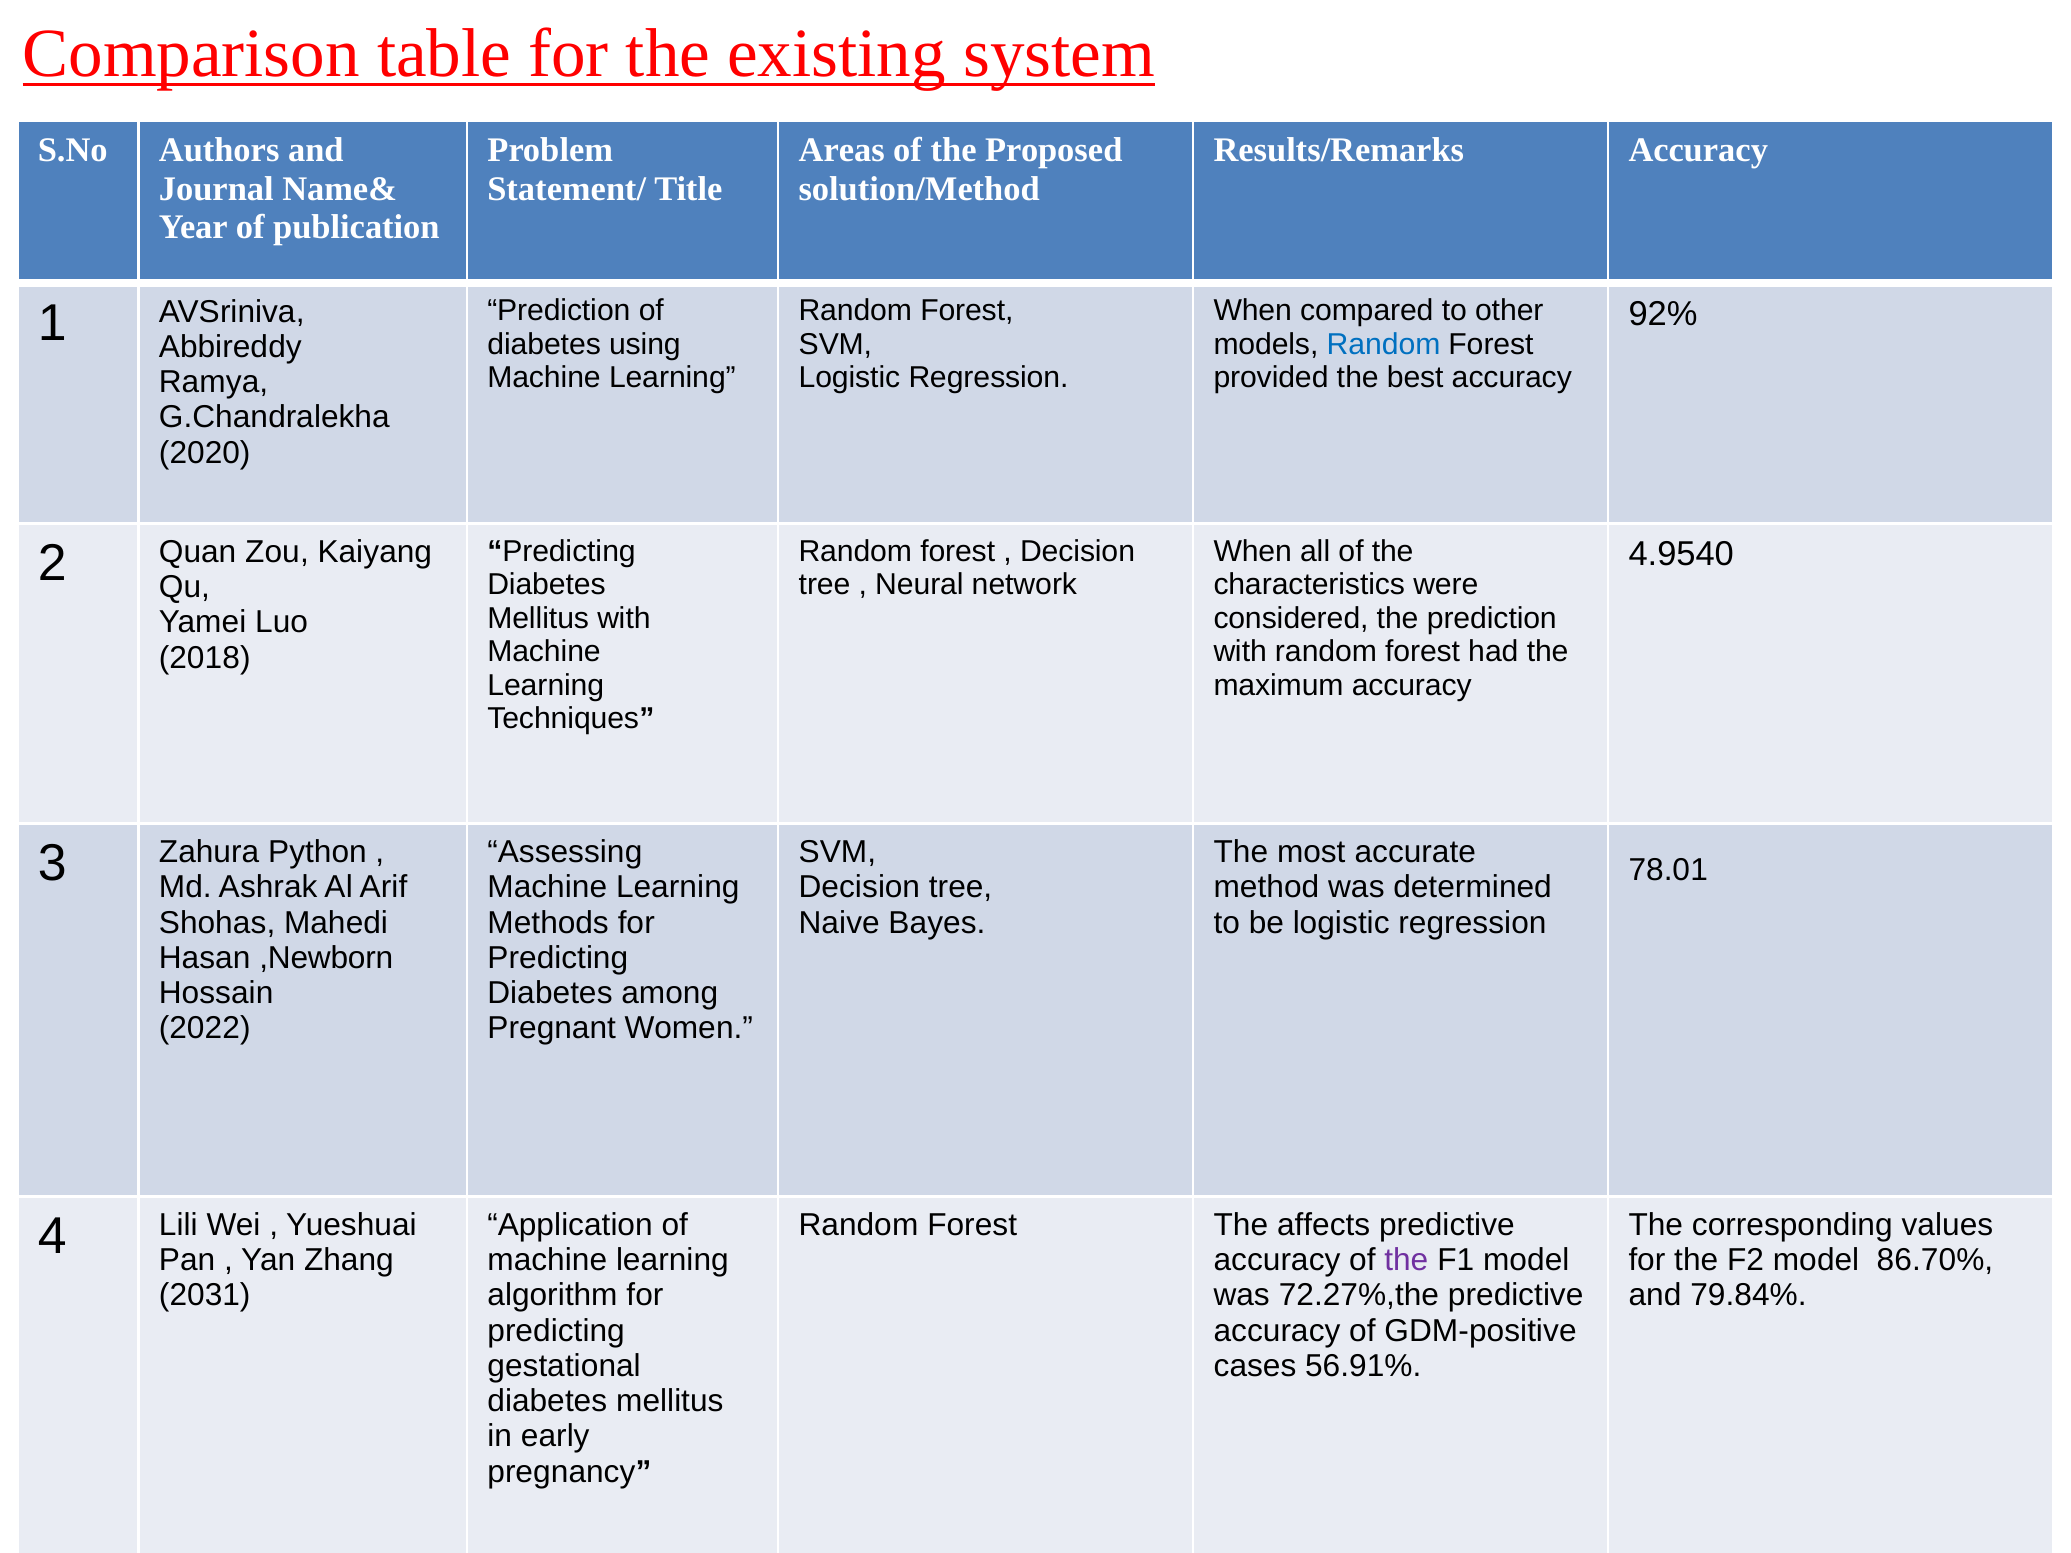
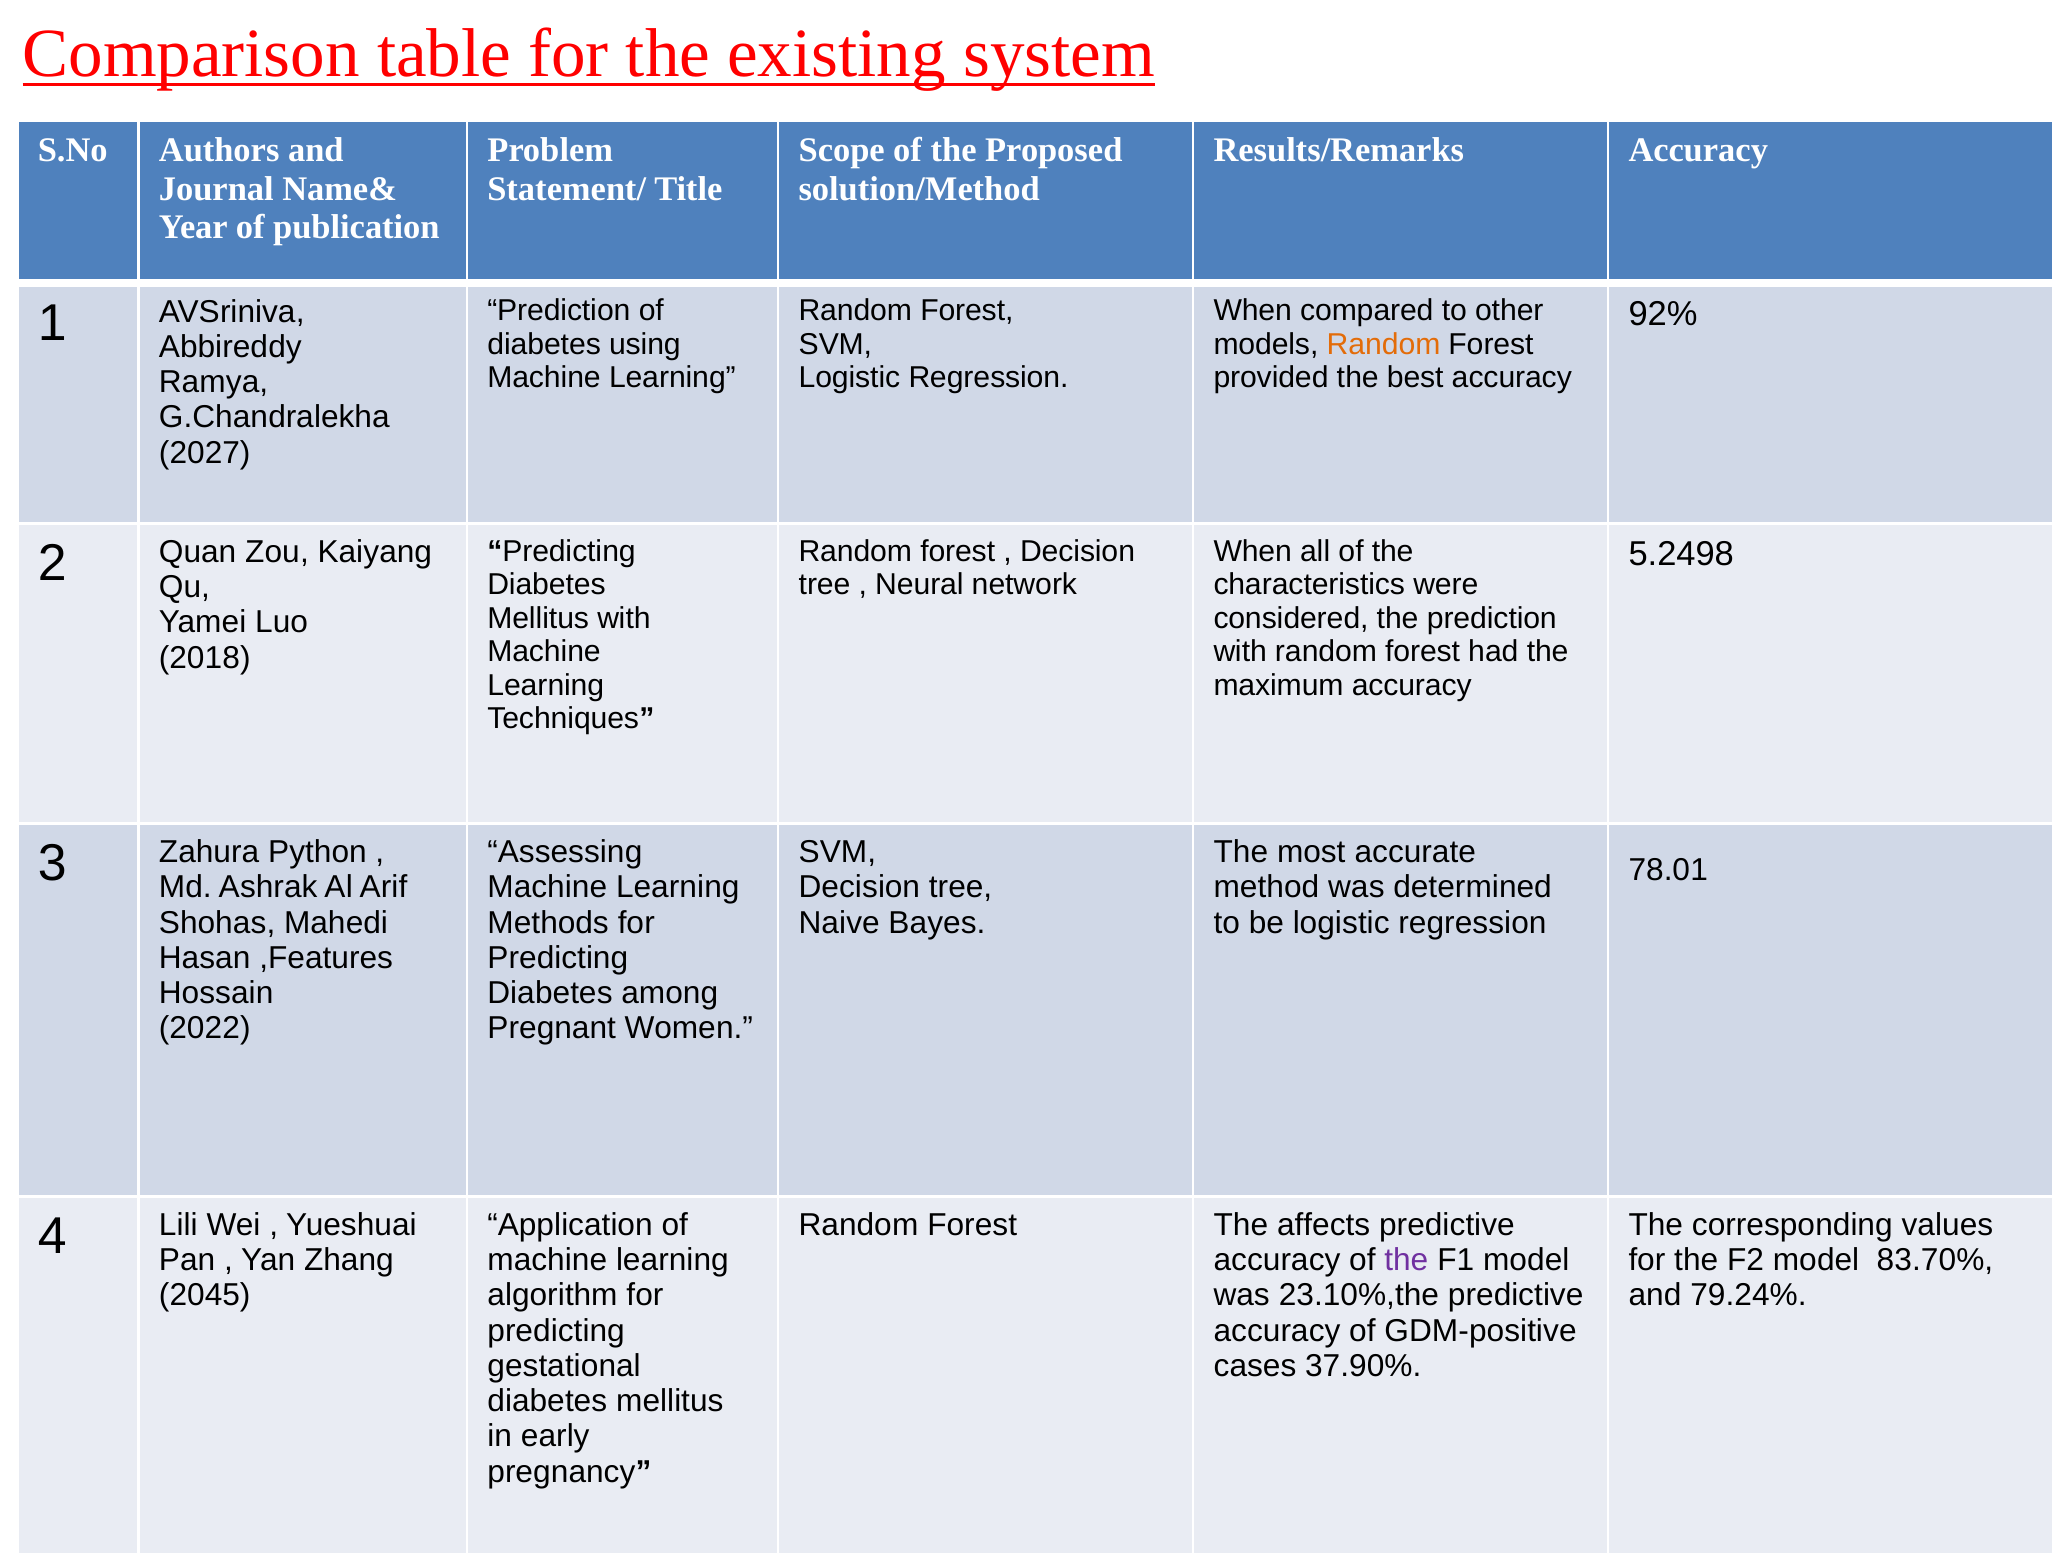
Areas: Areas -> Scope (842, 151)
Random colour: blue -> orange (1384, 344)
2020: 2020 -> 2027 (205, 453)
4.9540: 4.9540 -> 5.2498 (1681, 554)
,Newborn: ,Newborn -> ,Features (326, 958)
86.70%: 86.70% -> 83.70% (1935, 1261)
2031: 2031 -> 2045 (205, 1296)
72.27%,the: 72.27%,the -> 23.10%,the (1359, 1296)
79.84%: 79.84% -> 79.24% (1748, 1296)
56.91%: 56.91% -> 37.90% (1363, 1366)
